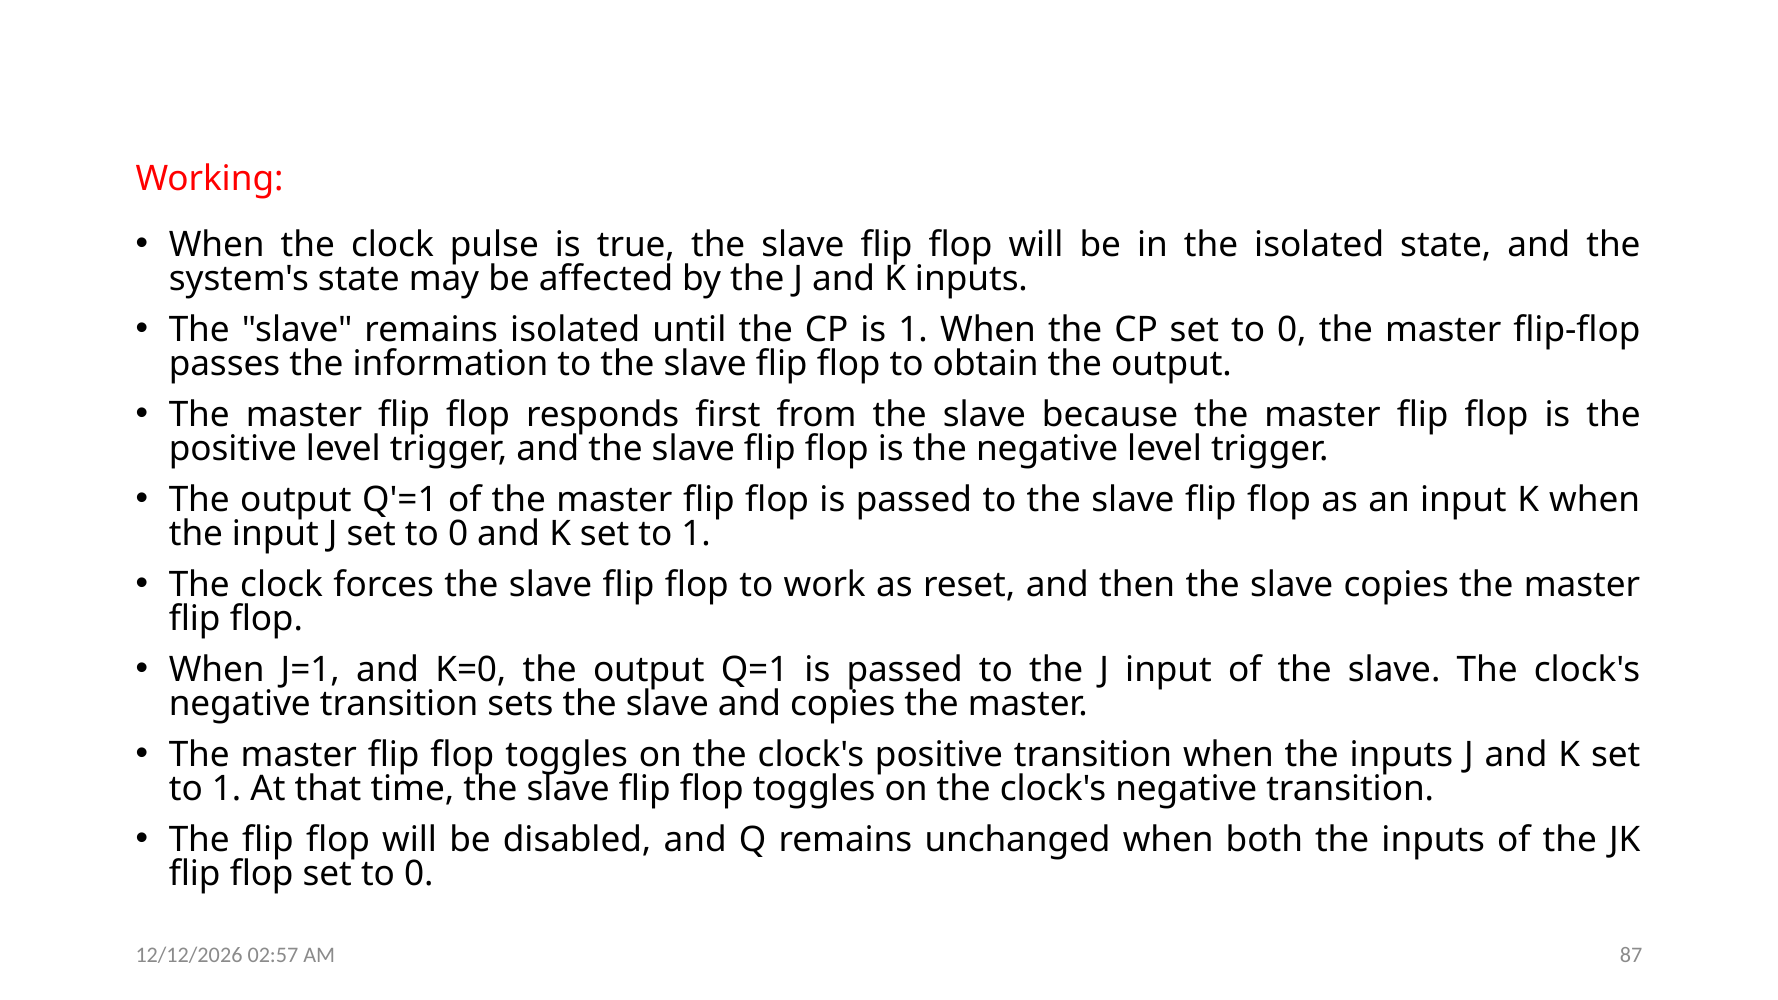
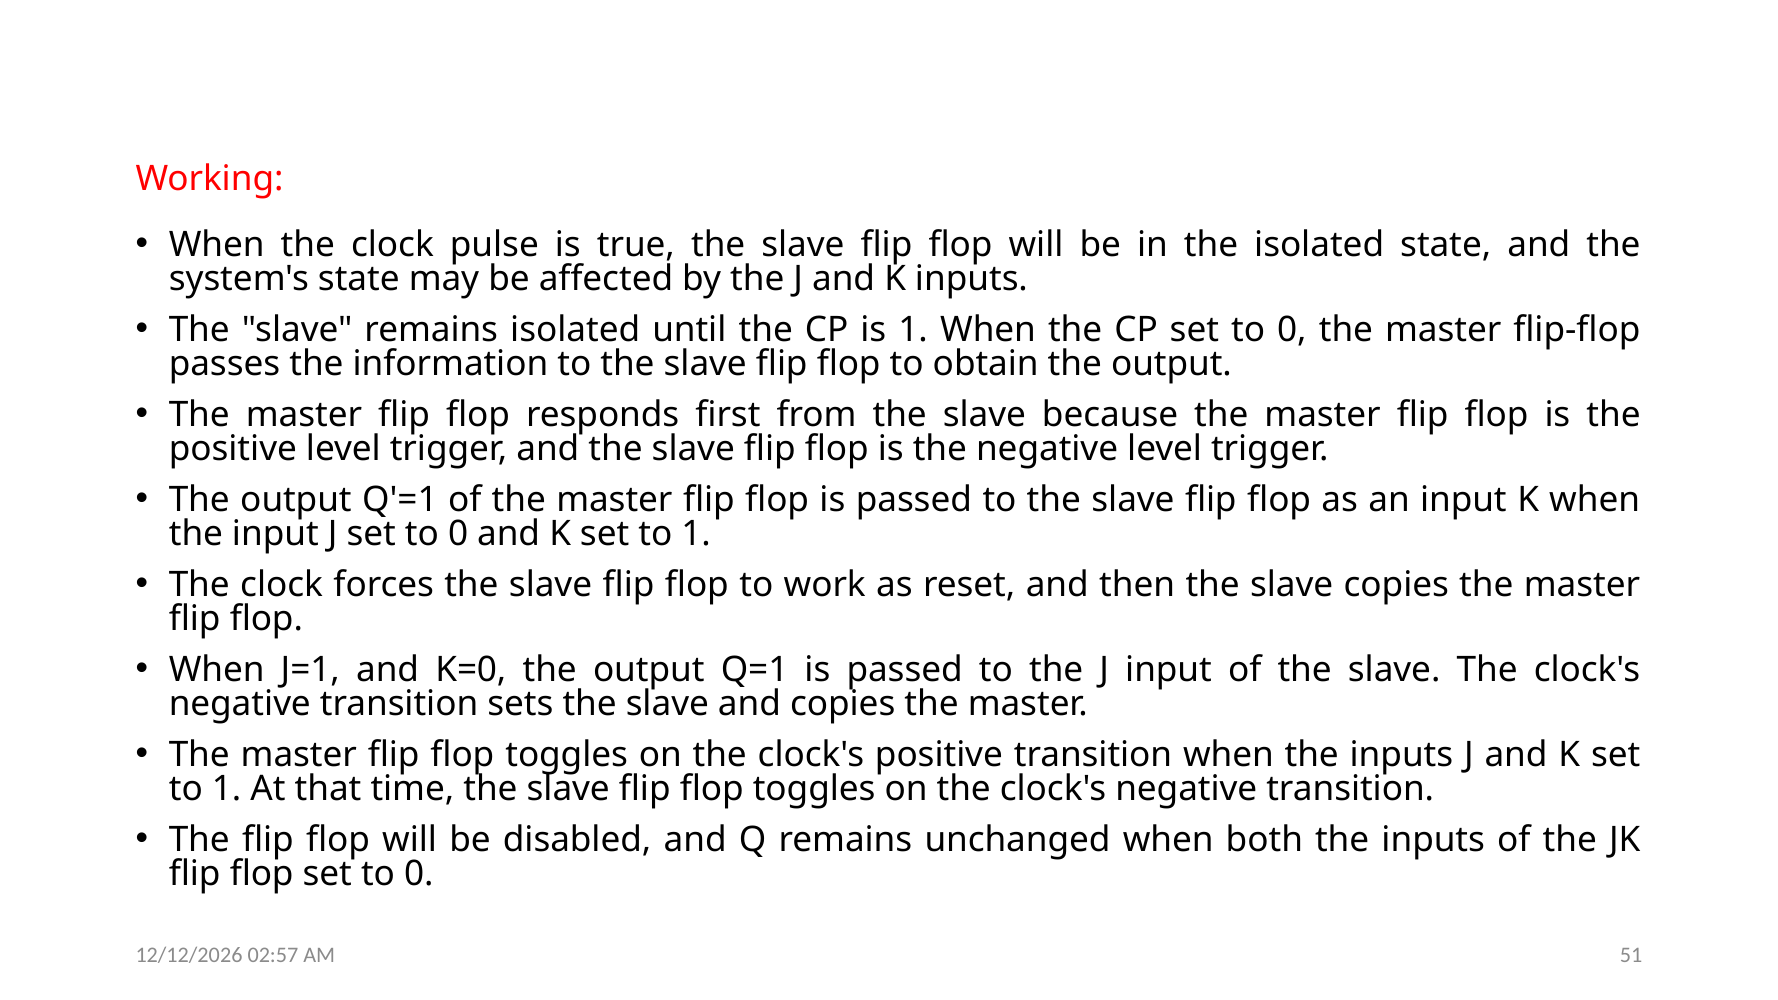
87: 87 -> 51 (1631, 955)
